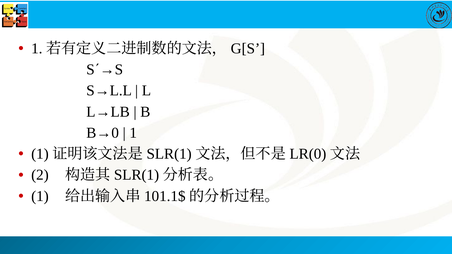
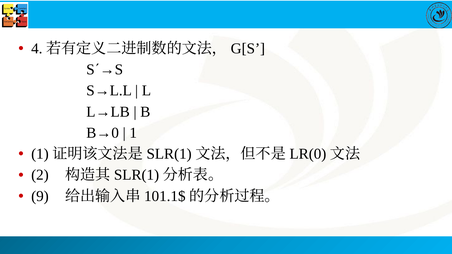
1: 1 -> 4 (37, 49)
1: 1 -> 9 (40, 196)
